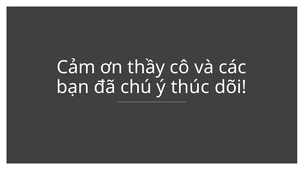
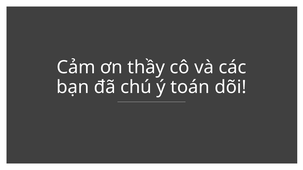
thúc: thúc -> toán (190, 87)
